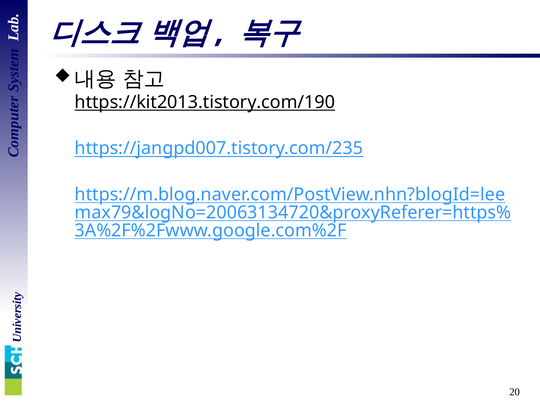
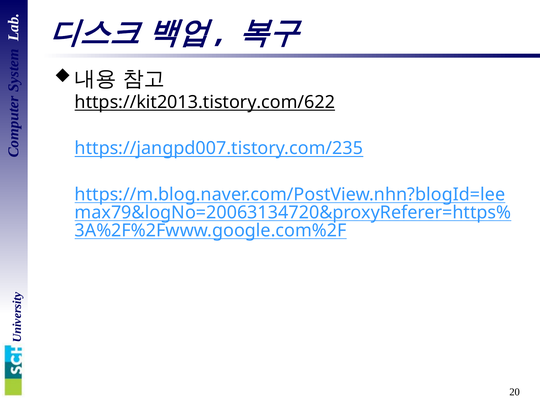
https://kit2013.tistory.com/190: https://kit2013.tistory.com/190 -> https://kit2013.tistory.com/622 (205, 102)
